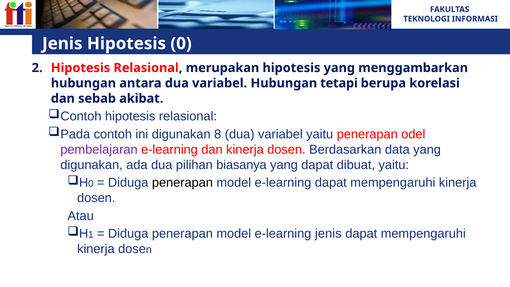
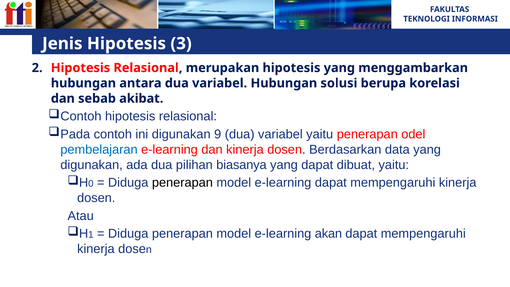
Hipotesis 0: 0 -> 3 (181, 44)
tetapi: tetapi -> solusi (339, 83)
8: 8 -> 9 (218, 134)
pembelajaran colour: purple -> blue (99, 149)
e-learning jenis: jenis -> akan (328, 234)
